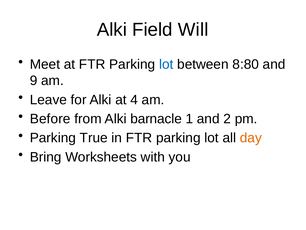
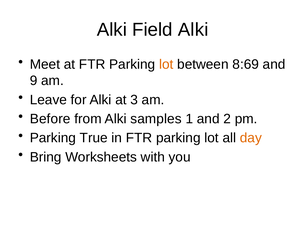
Field Will: Will -> Alki (193, 30)
lot colour: blue -> orange (166, 64)
8:80: 8:80 -> 8:69 (246, 64)
4: 4 -> 3 (134, 100)
barnacle: barnacle -> samples (156, 119)
